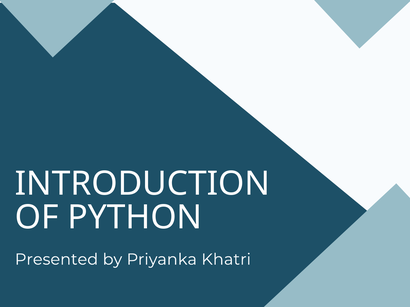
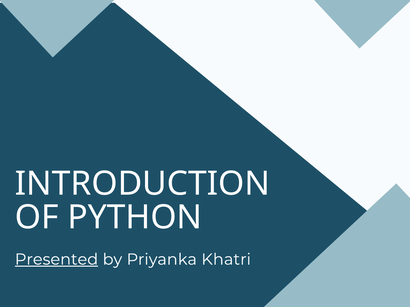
Presented underline: none -> present (57, 260)
